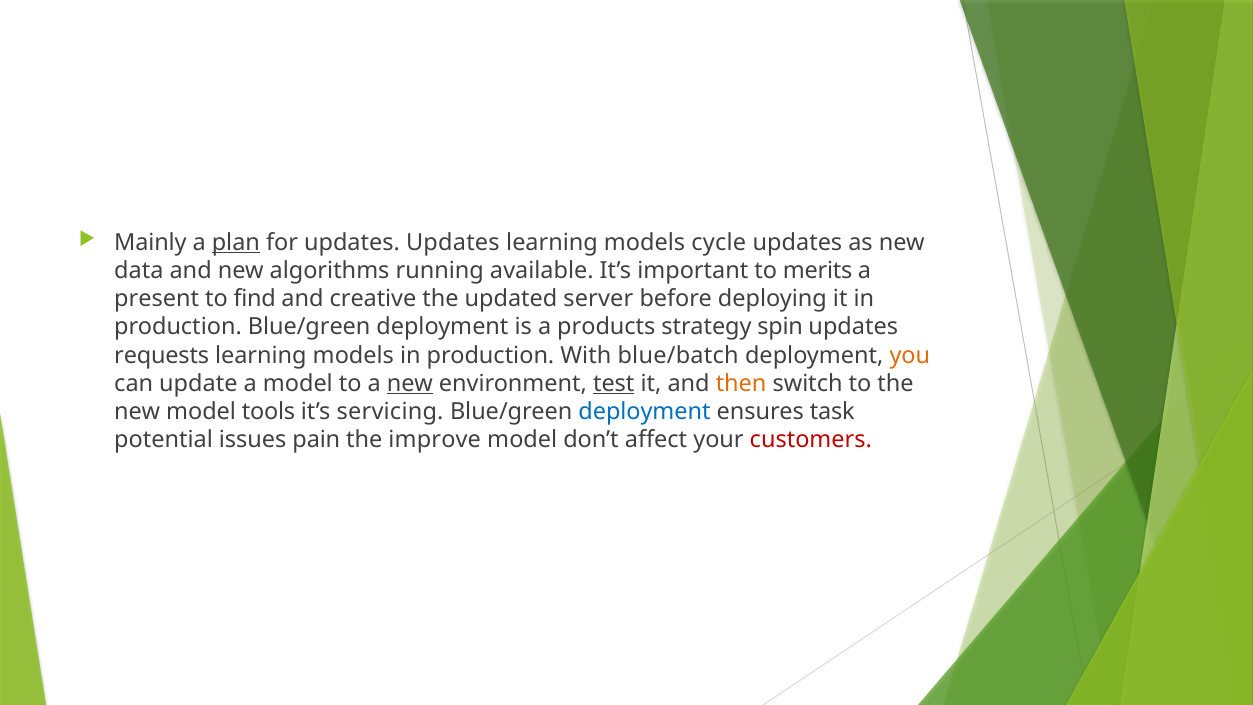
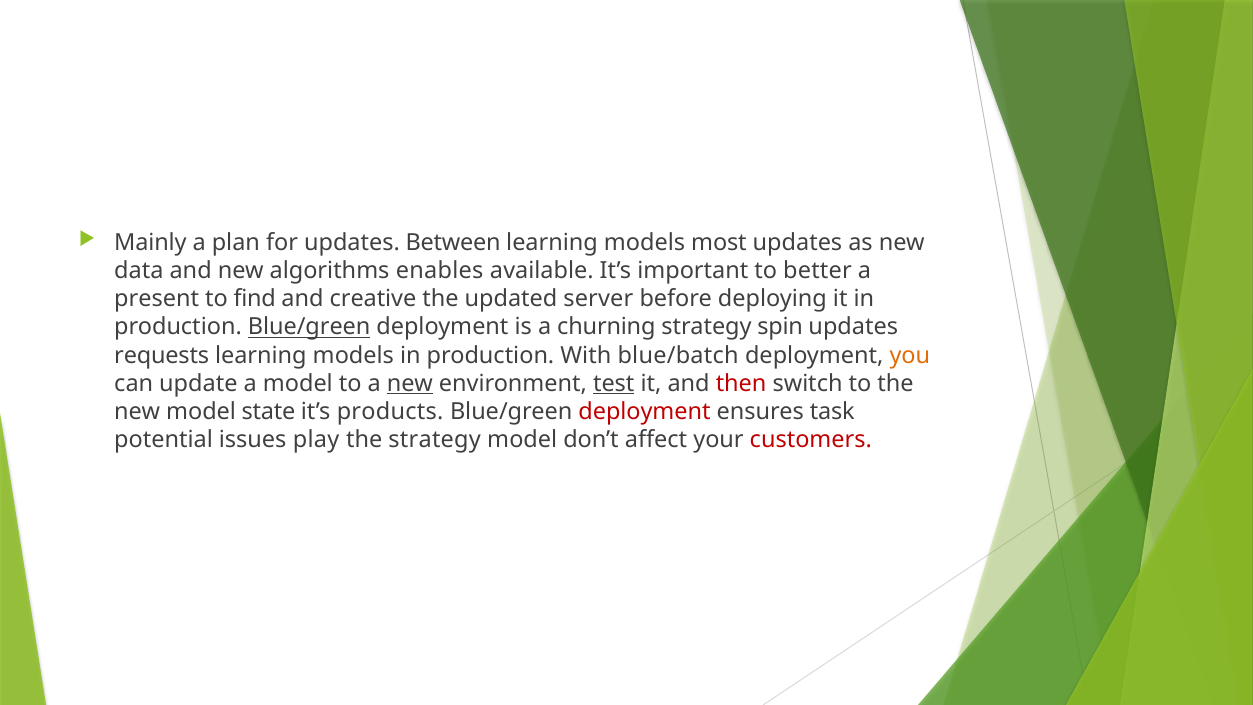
plan underline: present -> none (236, 242)
updates Updates: Updates -> Between (453, 242)
cycle: cycle -> most (719, 242)
running: running -> enables (440, 271)
merits: merits -> better (817, 271)
Blue/green underline: none -> present (309, 327)
products: products -> churning (606, 327)
then colour: orange -> red (741, 383)
tools: tools -> state (269, 412)
servicing: servicing -> products (390, 412)
deployment colour: blue -> red (644, 412)
pain: pain -> play (316, 440)
the improve: improve -> strategy (435, 440)
